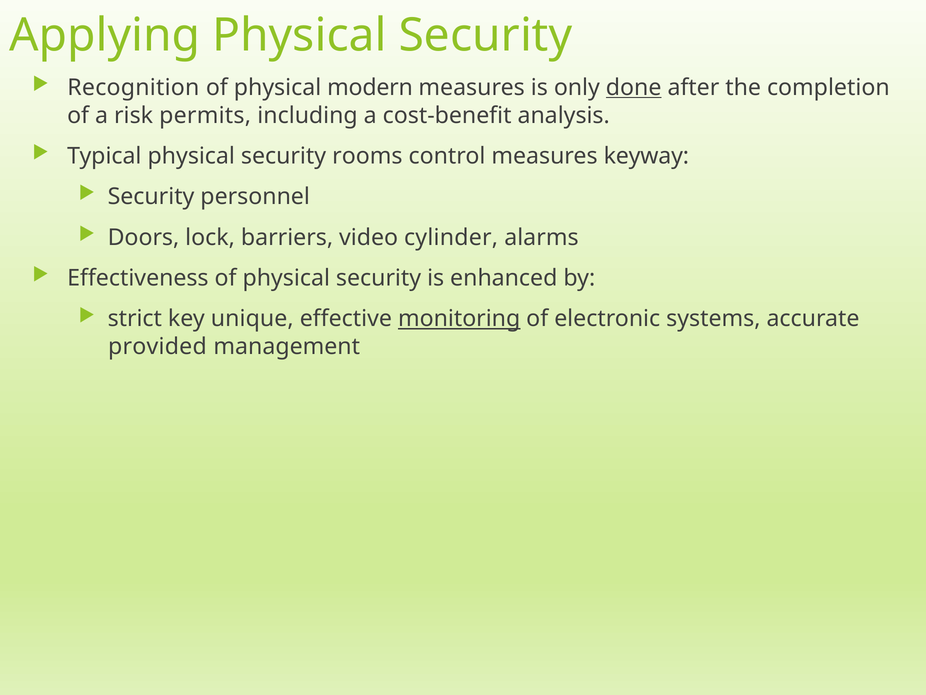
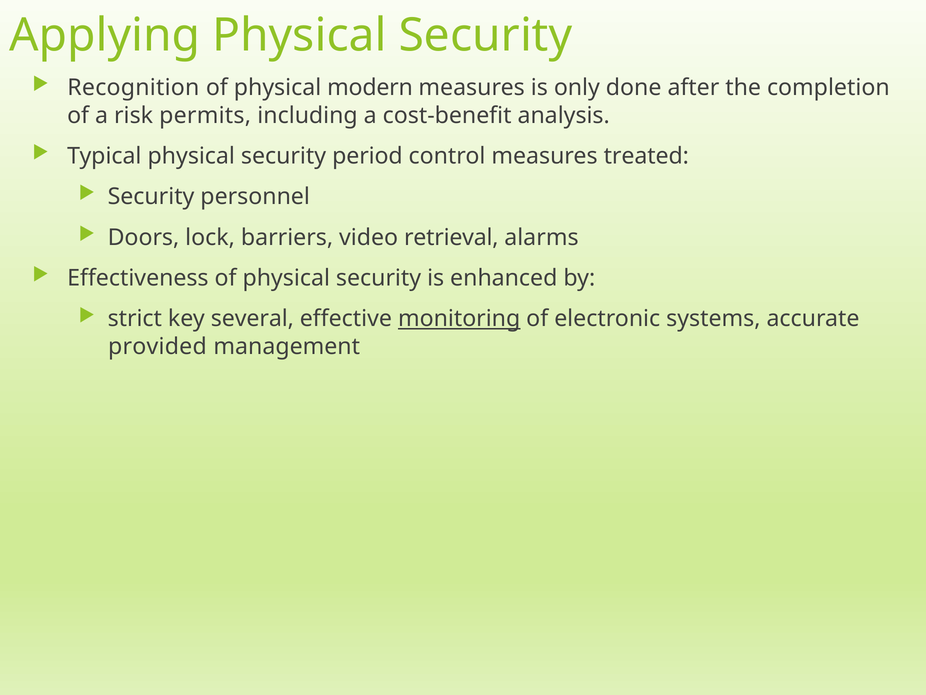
done underline: present -> none (634, 88)
rooms: rooms -> period (367, 156)
keyway: keyway -> treated (646, 156)
cylinder: cylinder -> retrieval (451, 237)
unique: unique -> several (252, 319)
